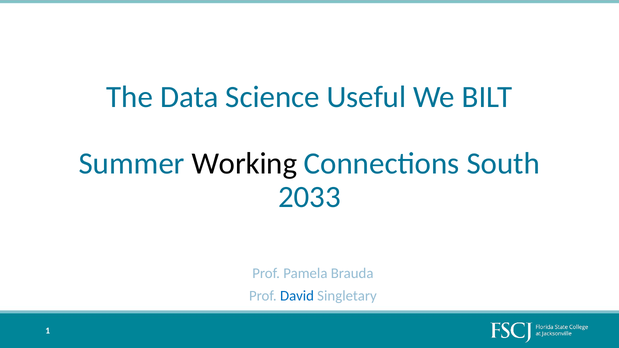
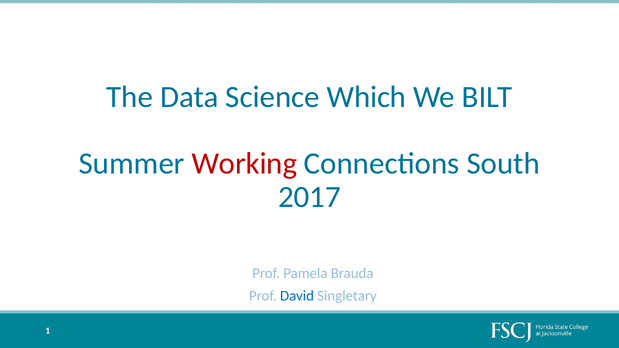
Useful: Useful -> Which (366, 97)
Working colour: black -> red (244, 164)
2033: 2033 -> 2017 (309, 197)
